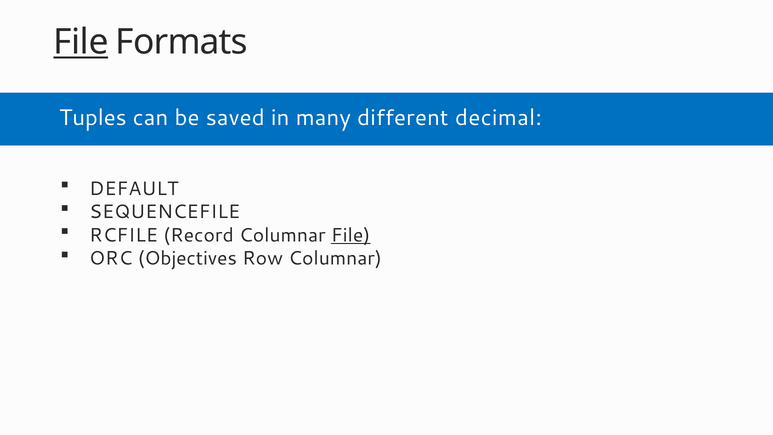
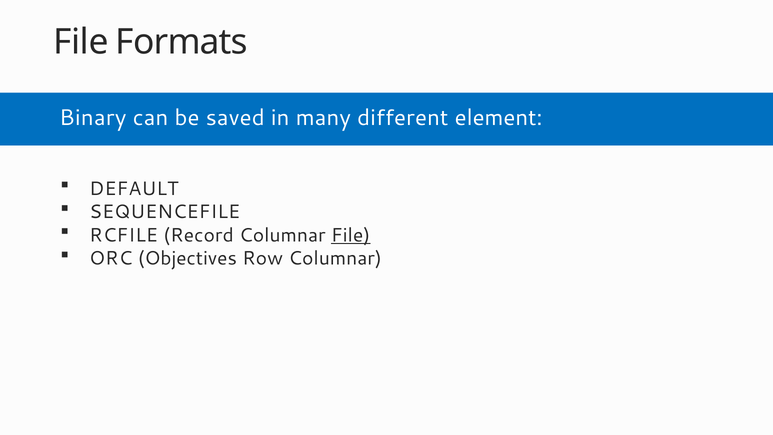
File underline: present -> none (81, 42)
Tuples: Tuples -> Binary (93, 118)
decimal: decimal -> element (499, 118)
